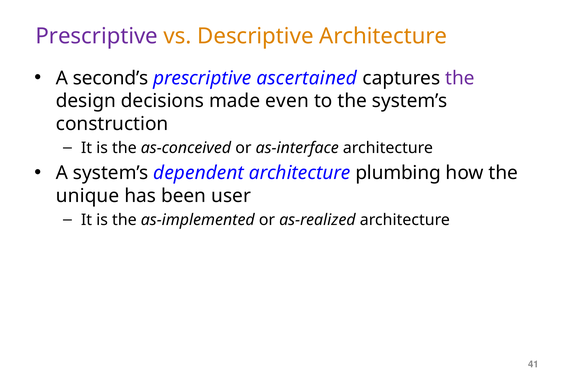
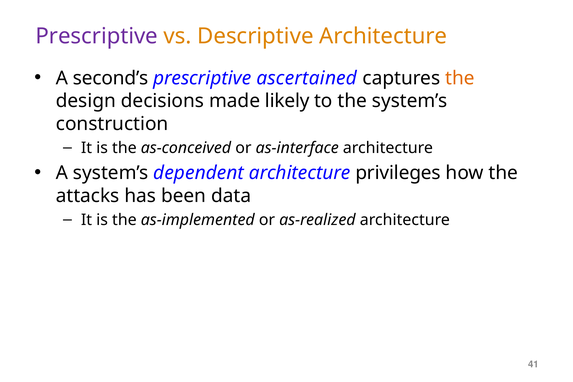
the colour: purple -> orange (460, 78)
even: even -> likely (287, 101)
plumbing: plumbing -> privileges (398, 173)
unique: unique -> attacks (88, 196)
user: user -> data (231, 196)
